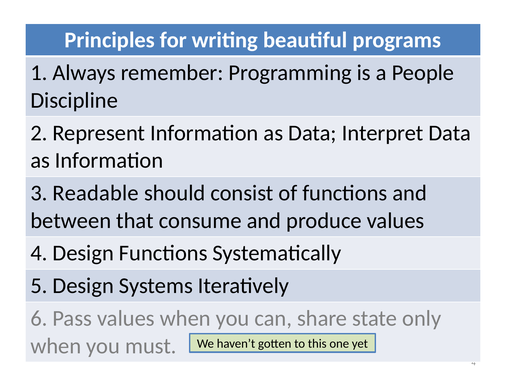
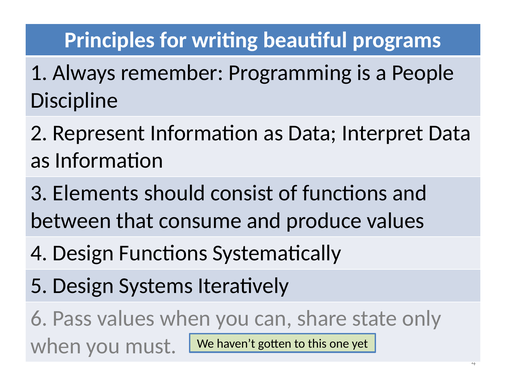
Readable: Readable -> Elements (96, 193)
